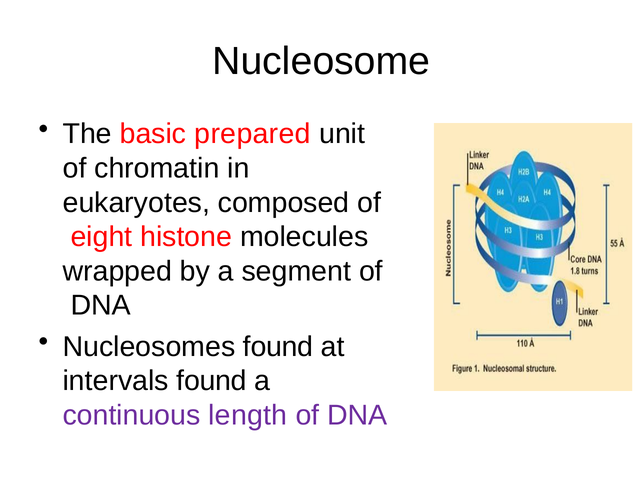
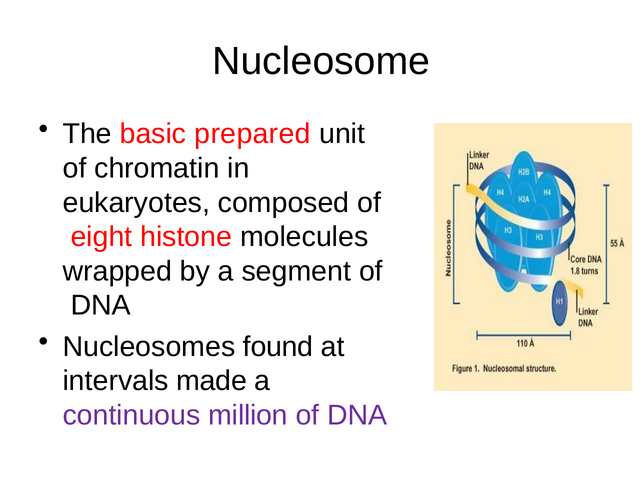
intervals found: found -> made (212, 381)
length: length -> million (248, 415)
